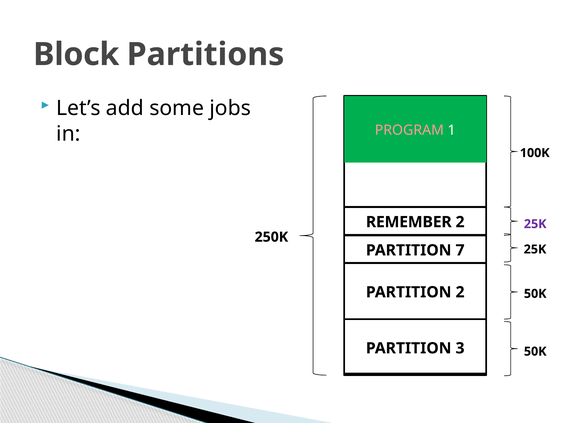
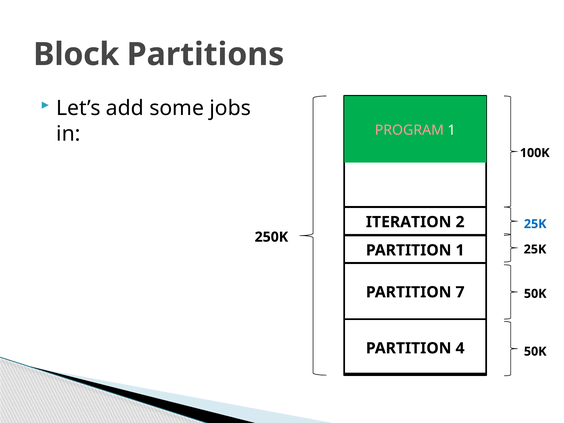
REMEMBER: REMEMBER -> ITERATION (409, 222)
25K colour: purple -> blue (535, 224)
7: 7 -> 1 (460, 250)
PARTITION 2: 2 -> 7 (460, 292)
3: 3 -> 4 (460, 348)
